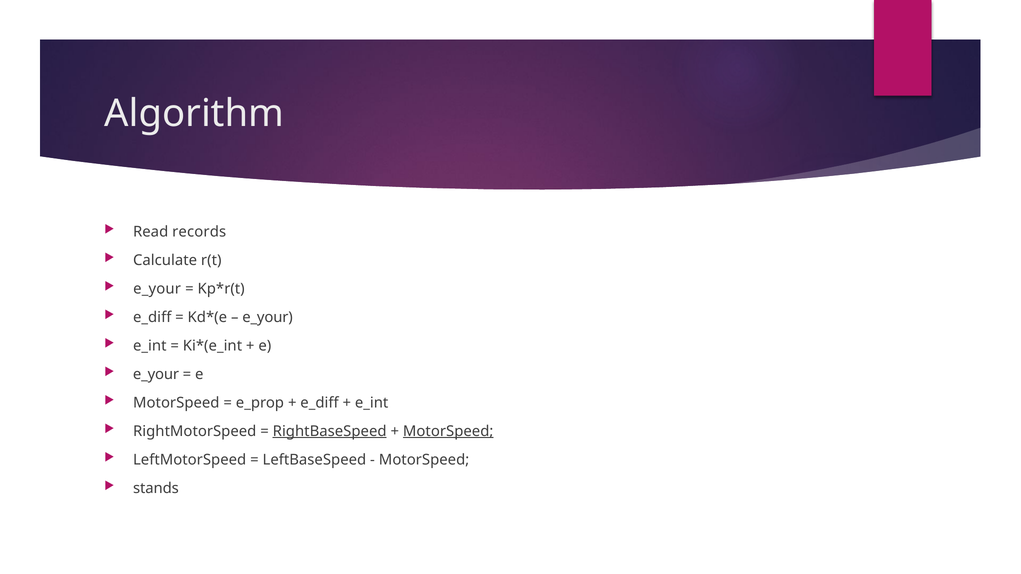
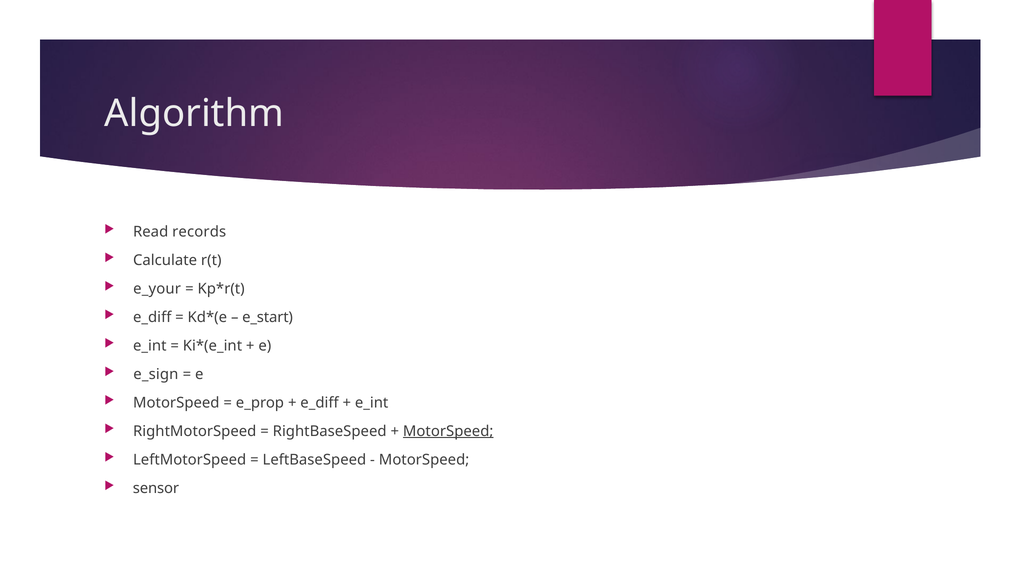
e_your: e_your -> e_start (268, 317)
e_your: e_your -> e_sign (156, 374)
RightBaseSpeed underline: present -> none (330, 431)
stands: stands -> sensor (156, 489)
